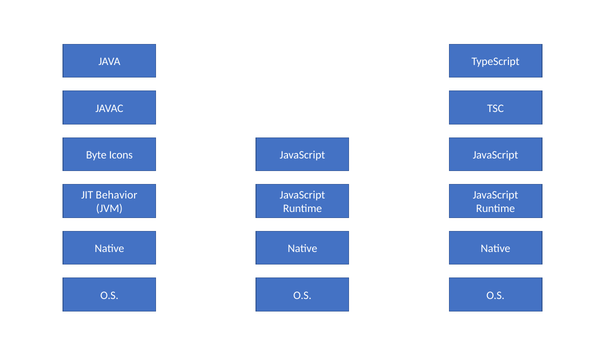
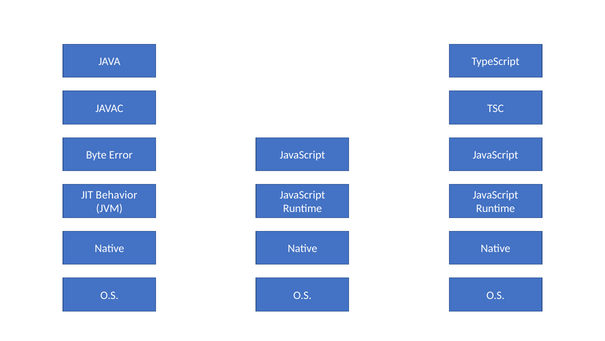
Icons: Icons -> Error (121, 155)
